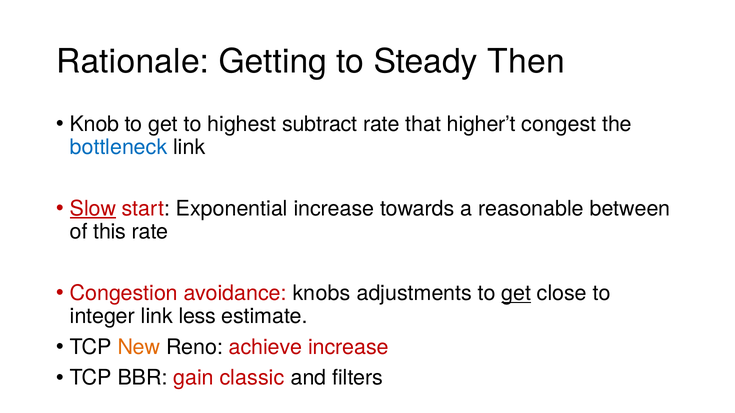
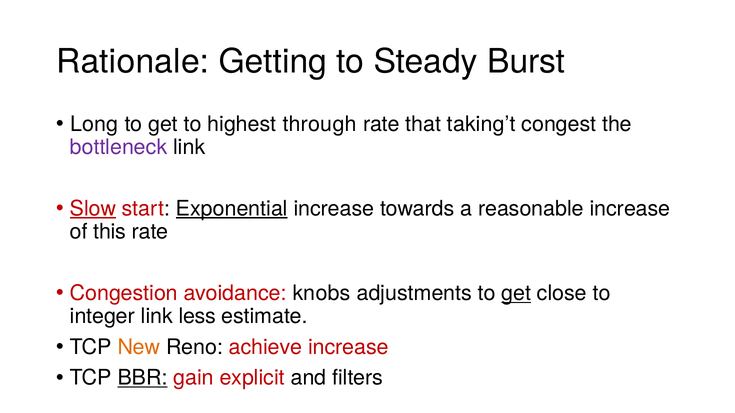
Then: Then -> Burst (526, 62)
Knob: Knob -> Long (94, 124)
subtract: subtract -> through (320, 124)
higher’t: higher’t -> taking’t (481, 124)
bottleneck colour: blue -> purple (119, 147)
Exponential underline: none -> present (232, 209)
reasonable between: between -> increase (630, 209)
BBR underline: none -> present (143, 378)
classic: classic -> explicit (252, 378)
